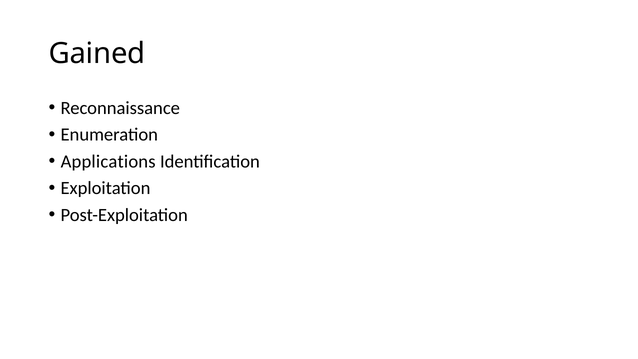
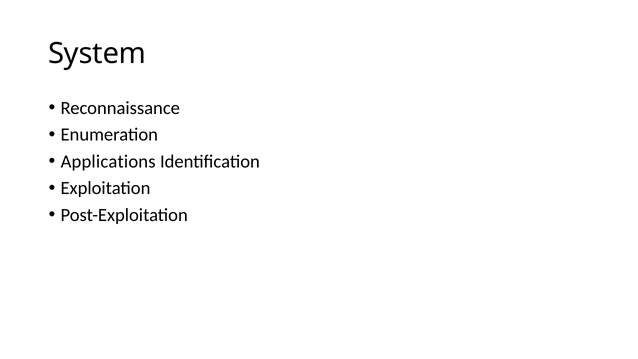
Gained: Gained -> System (97, 54)
